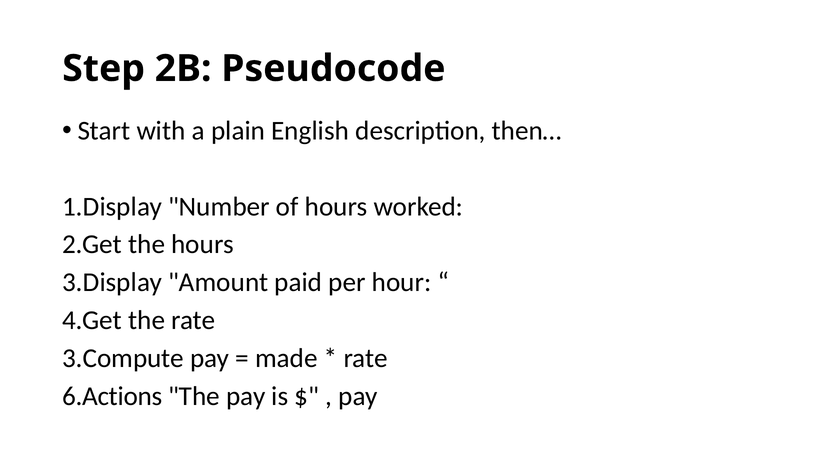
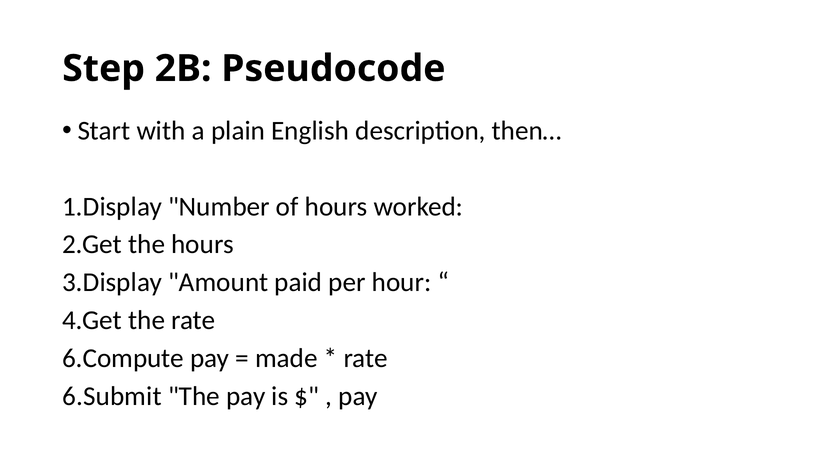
3.Compute: 3.Compute -> 6.Compute (123, 358)
6.Actions: 6.Actions -> 6.Submit (112, 396)
